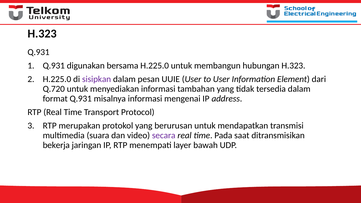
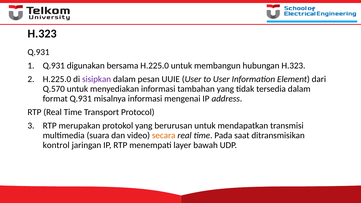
Q.720: Q.720 -> Q.570 (54, 89)
secara colour: purple -> orange (164, 135)
bekerja: bekerja -> kontrol (56, 145)
